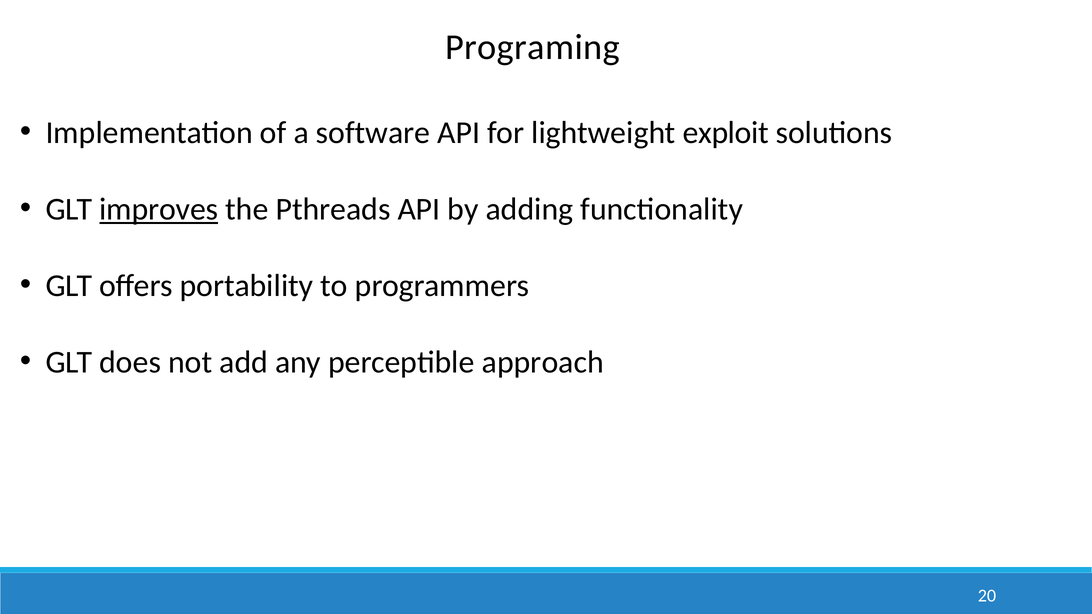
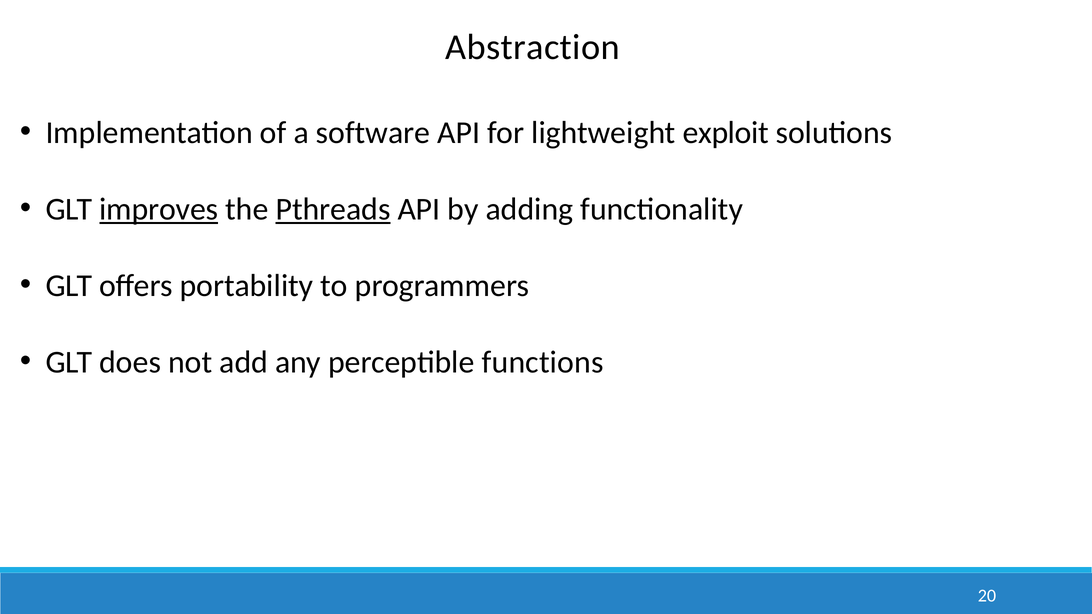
Programing: Programing -> Abstraction (533, 47)
Pthreads underline: none -> present (333, 209)
approach: approach -> functions (543, 362)
